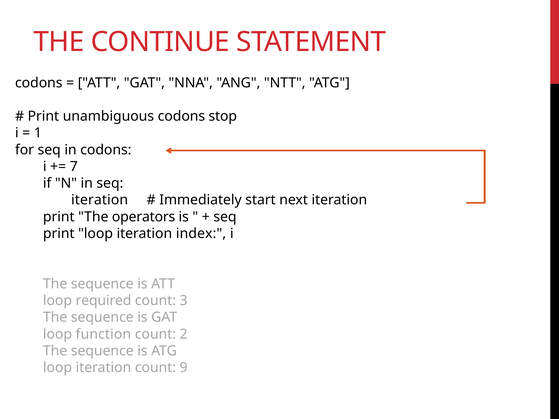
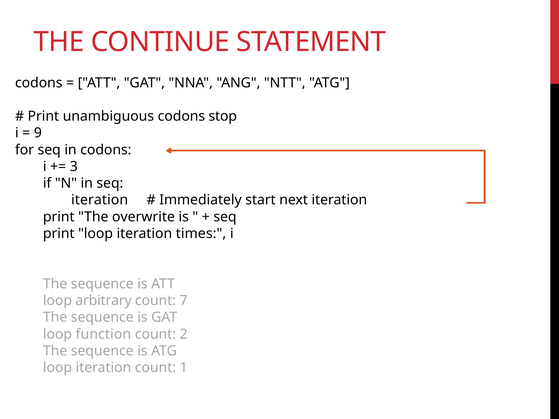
1: 1 -> 9 (38, 133)
7: 7 -> 3 (74, 167)
operators: operators -> overwrite (143, 217)
index: index -> times (201, 234)
required: required -> arbitrary (104, 301)
3: 3 -> 7 (184, 301)
9: 9 -> 1 (184, 368)
